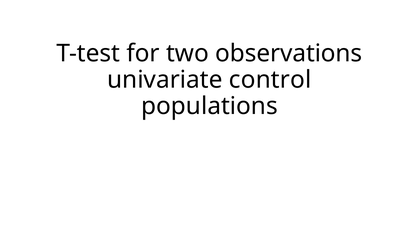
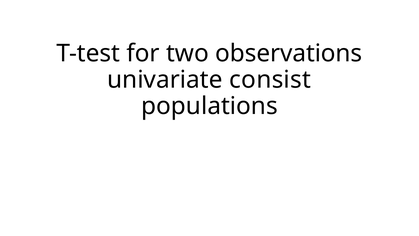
control: control -> consist (270, 80)
